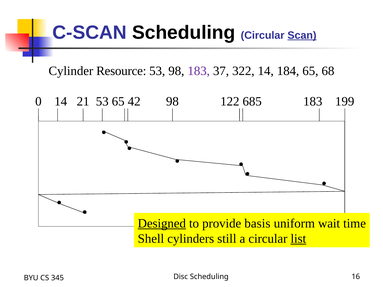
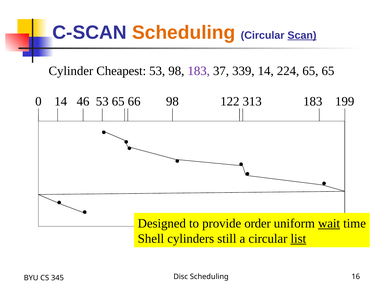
Scheduling colour: black -> orange (184, 33)
Resource: Resource -> Cheapest (121, 71)
322: 322 -> 339 (243, 71)
184: 184 -> 224 (288, 71)
65 68: 68 -> 65 (328, 71)
21: 21 -> 46 (83, 102)
42: 42 -> 66 (134, 102)
685: 685 -> 313 (252, 102)
Designed underline: present -> none (162, 224)
basis: basis -> order (258, 224)
wait underline: none -> present (329, 224)
